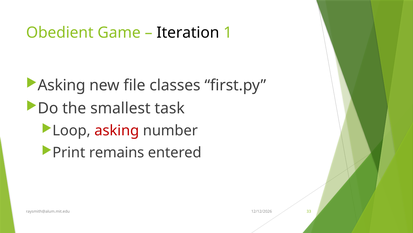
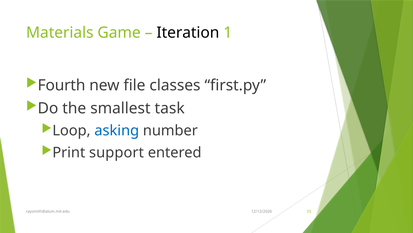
Obedient: Obedient -> Materials (60, 33)
Asking: Asking -> Fourth (62, 85)
asking colour: red -> blue (117, 130)
remains: remains -> support (116, 152)
